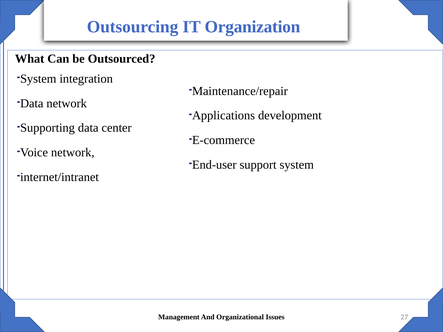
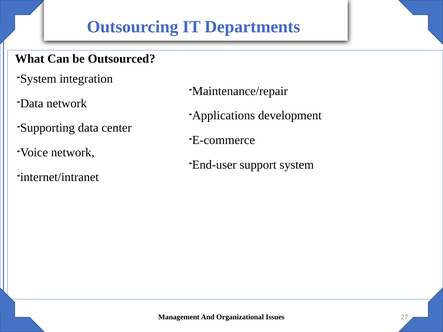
Organization: Organization -> Departments (252, 27)
